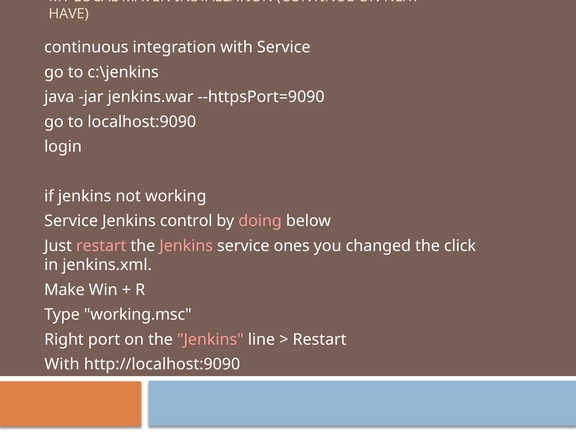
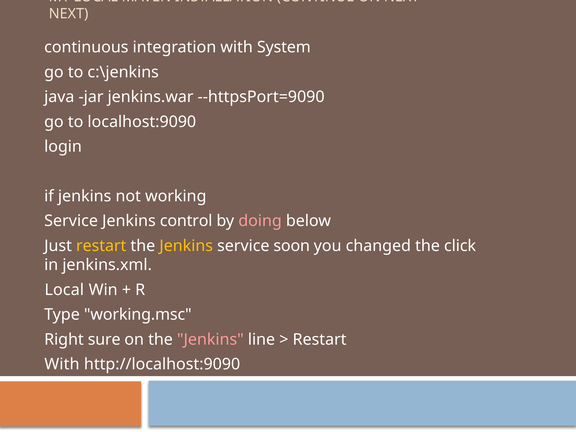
HAVE: HAVE -> NEXT (69, 14)
with Service: Service -> System (284, 47)
restart colour: pink -> yellow (101, 246)
Jenkins colour: pink -> yellow (186, 246)
ones: ones -> soon (292, 246)
Make: Make -> Local (64, 290)
port: port -> sure (104, 339)
